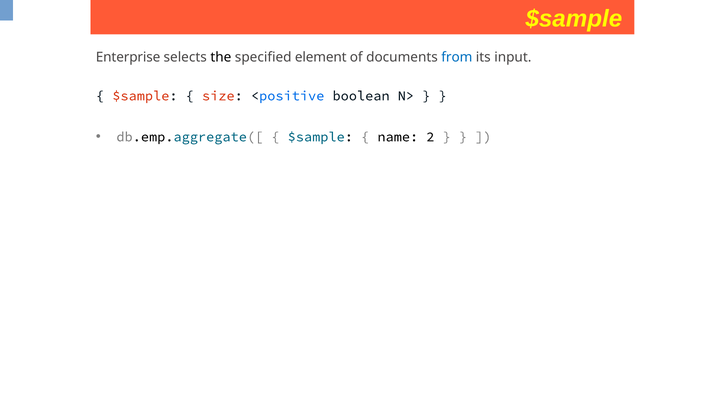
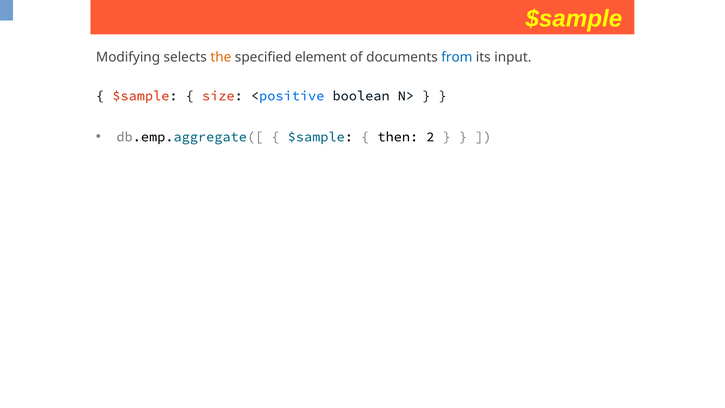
Enterprise: Enterprise -> Modifying (128, 57)
the colour: black -> orange (221, 57)
name: name -> then (398, 137)
